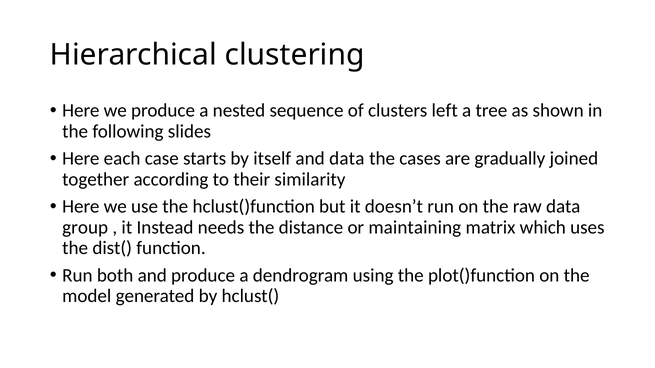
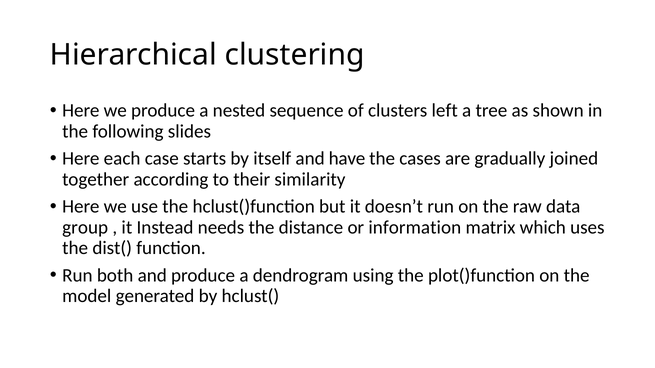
and data: data -> have (347, 159)
maintaining: maintaining -> information (415, 228)
